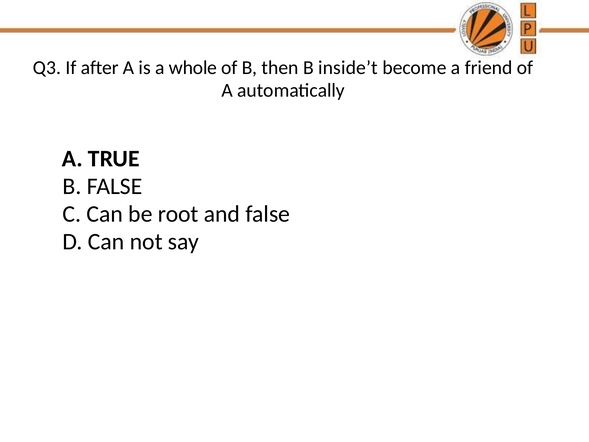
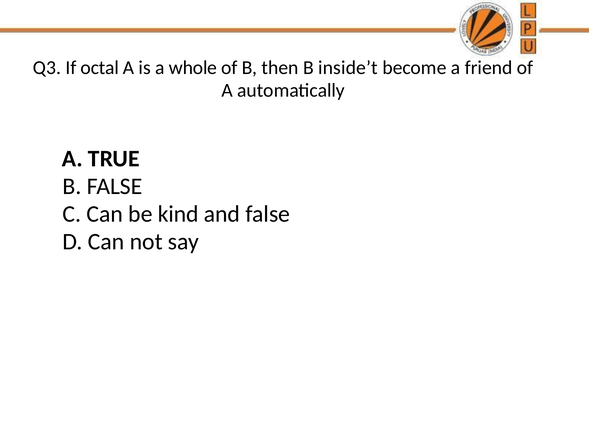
after: after -> octal (100, 68)
root: root -> kind (178, 214)
